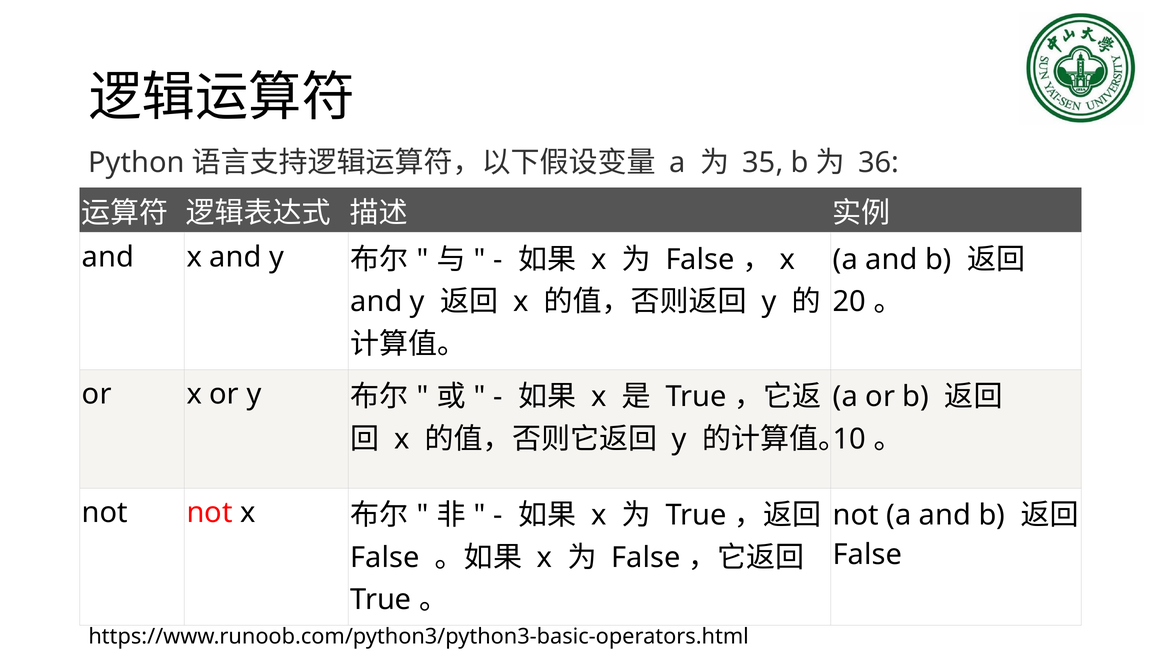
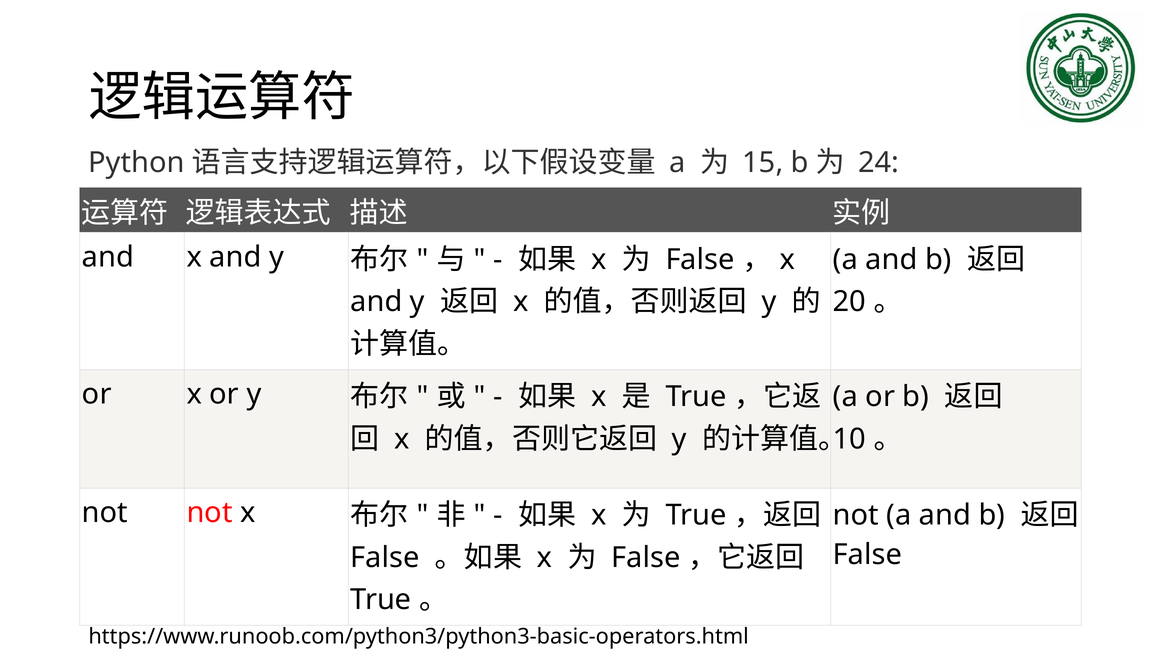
35: 35 -> 15 (763, 163)
36: 36 -> 24 (879, 163)
